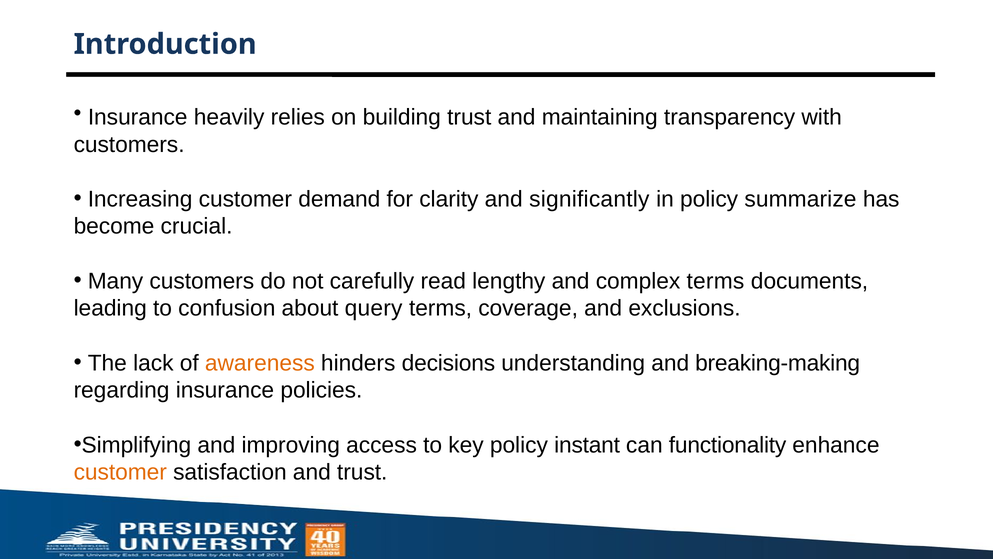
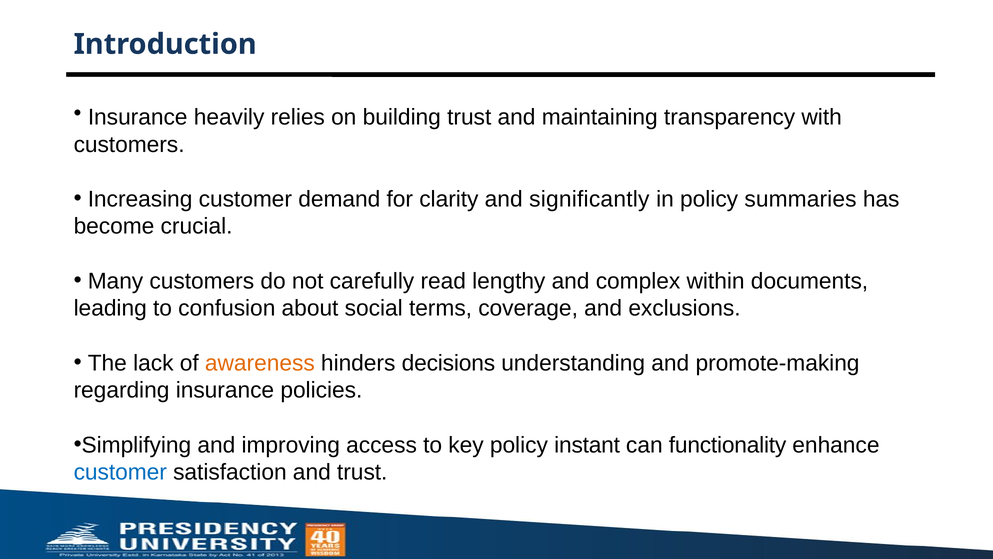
summarize: summarize -> summaries (800, 199)
complex terms: terms -> within (716, 281)
query: query -> social (374, 308)
breaking-making: breaking-making -> promote-making (778, 363)
customer colour: orange -> blue (120, 472)
